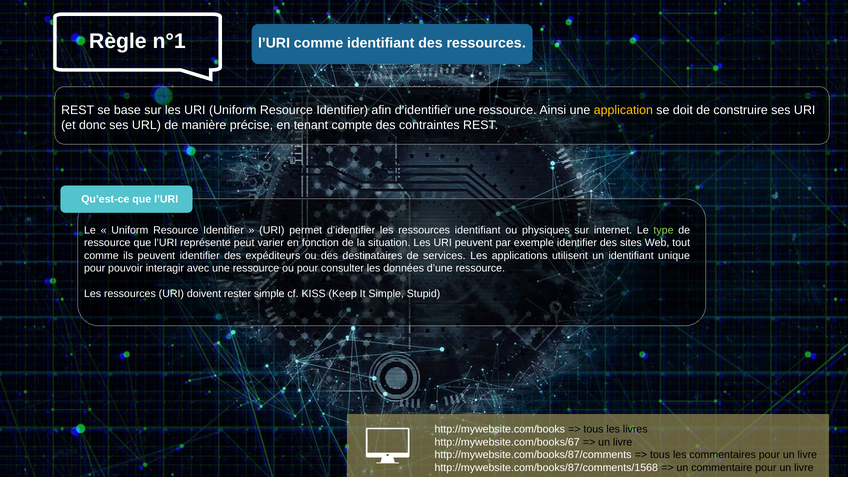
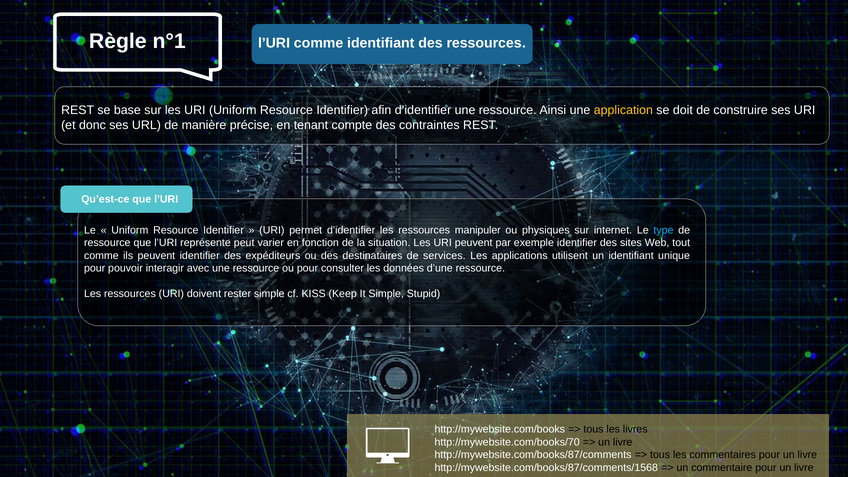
ressources identifiant: identifiant -> manipuler (478, 230)
type colour: light green -> light blue (664, 230)
http://mywebsite.com/books/67: http://mywebsite.com/books/67 -> http://mywebsite.com/books/70 (507, 442)
